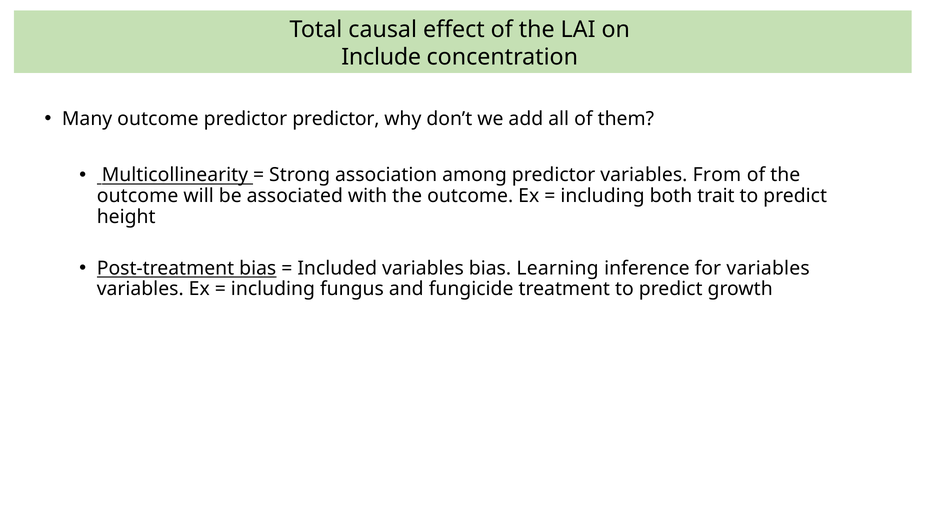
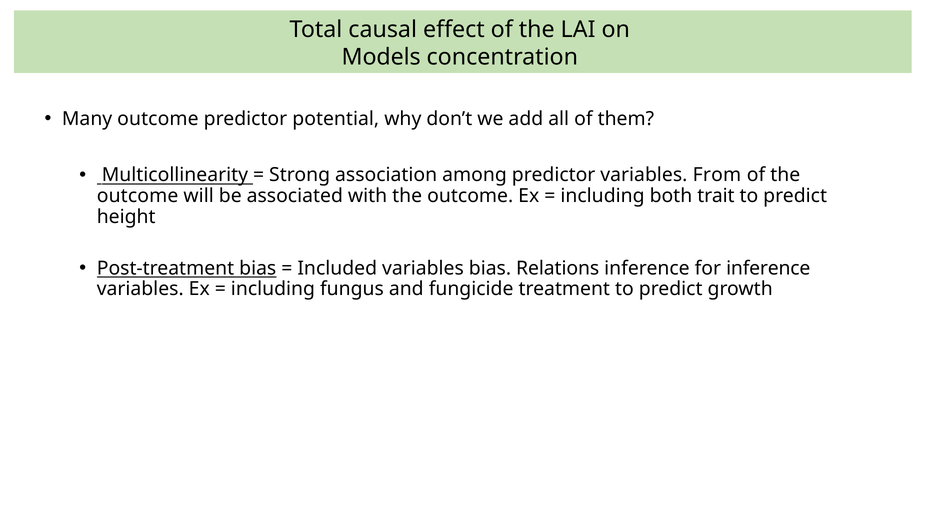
Include: Include -> Models (381, 57)
predictor predictor: predictor -> potential (336, 119)
Learning: Learning -> Relations (558, 268)
for variables: variables -> inference (768, 268)
